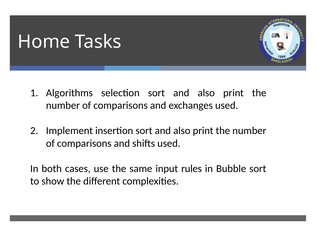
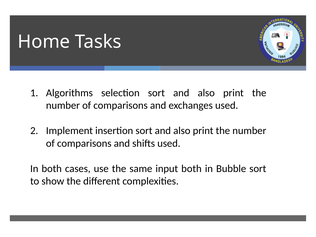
input rules: rules -> both (191, 169)
